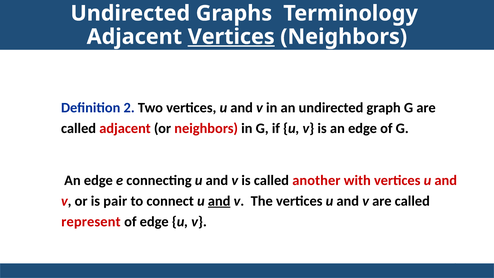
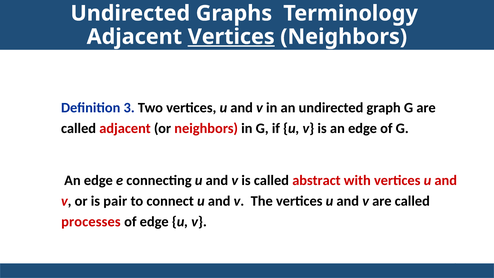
2: 2 -> 3 (129, 108)
another: another -> abstract (316, 180)
and underline: present -> none (219, 201)
represent: represent -> processes (91, 222)
